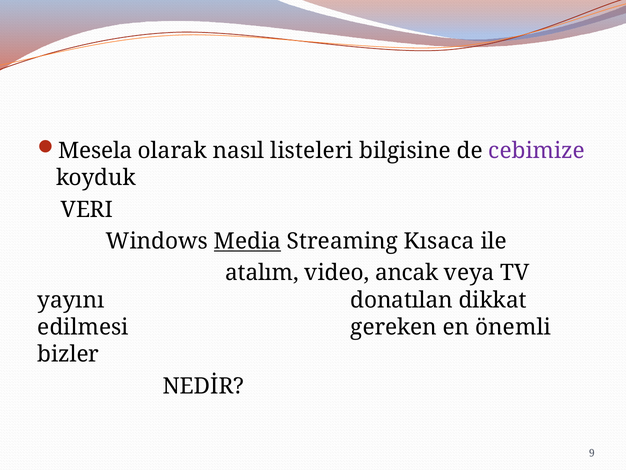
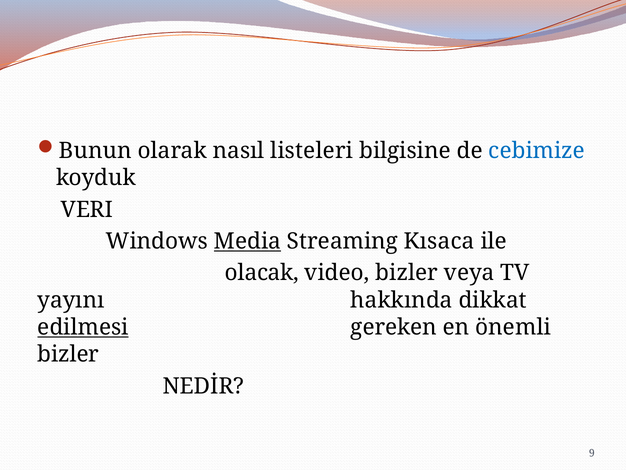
Mesela: Mesela -> Bunun (95, 151)
cebimize colour: purple -> blue (537, 151)
atalım: atalım -> olacak (262, 273)
video ancak: ancak -> bizler (407, 273)
donatılan: donatılan -> hakkında (402, 300)
edilmesi underline: none -> present (83, 327)
